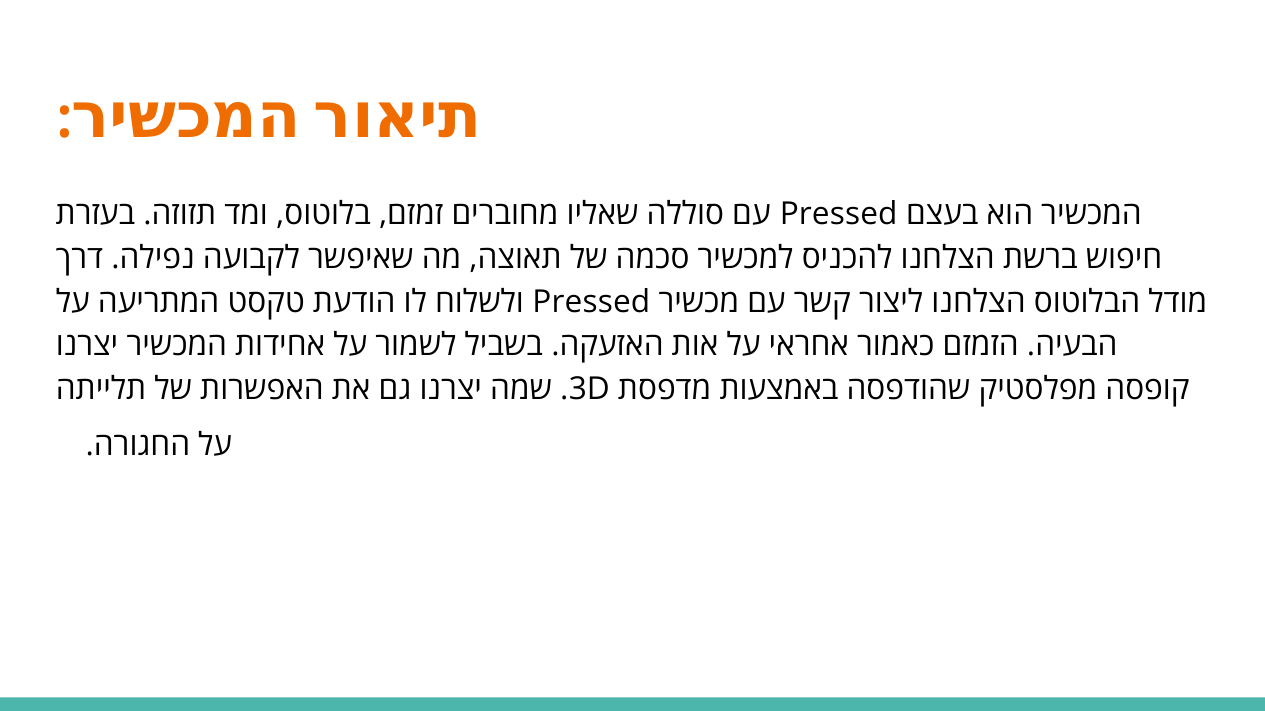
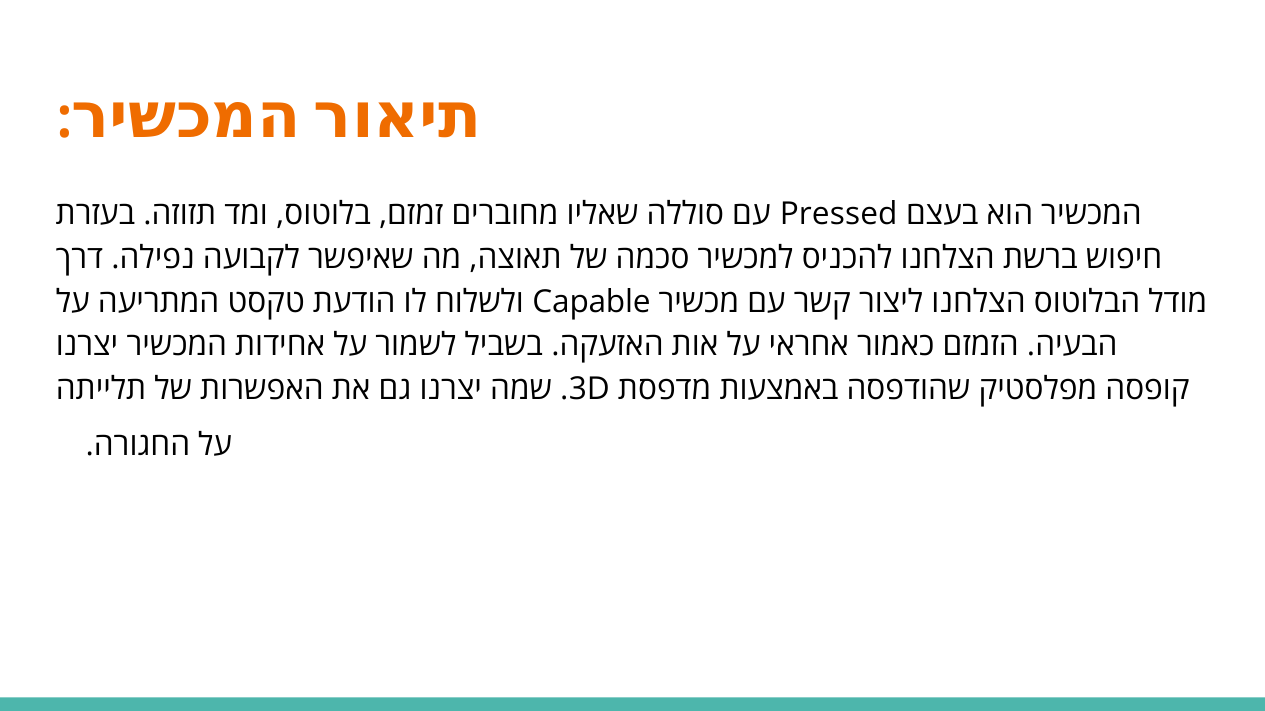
Pressed: Pressed -> Capable (592, 302)
